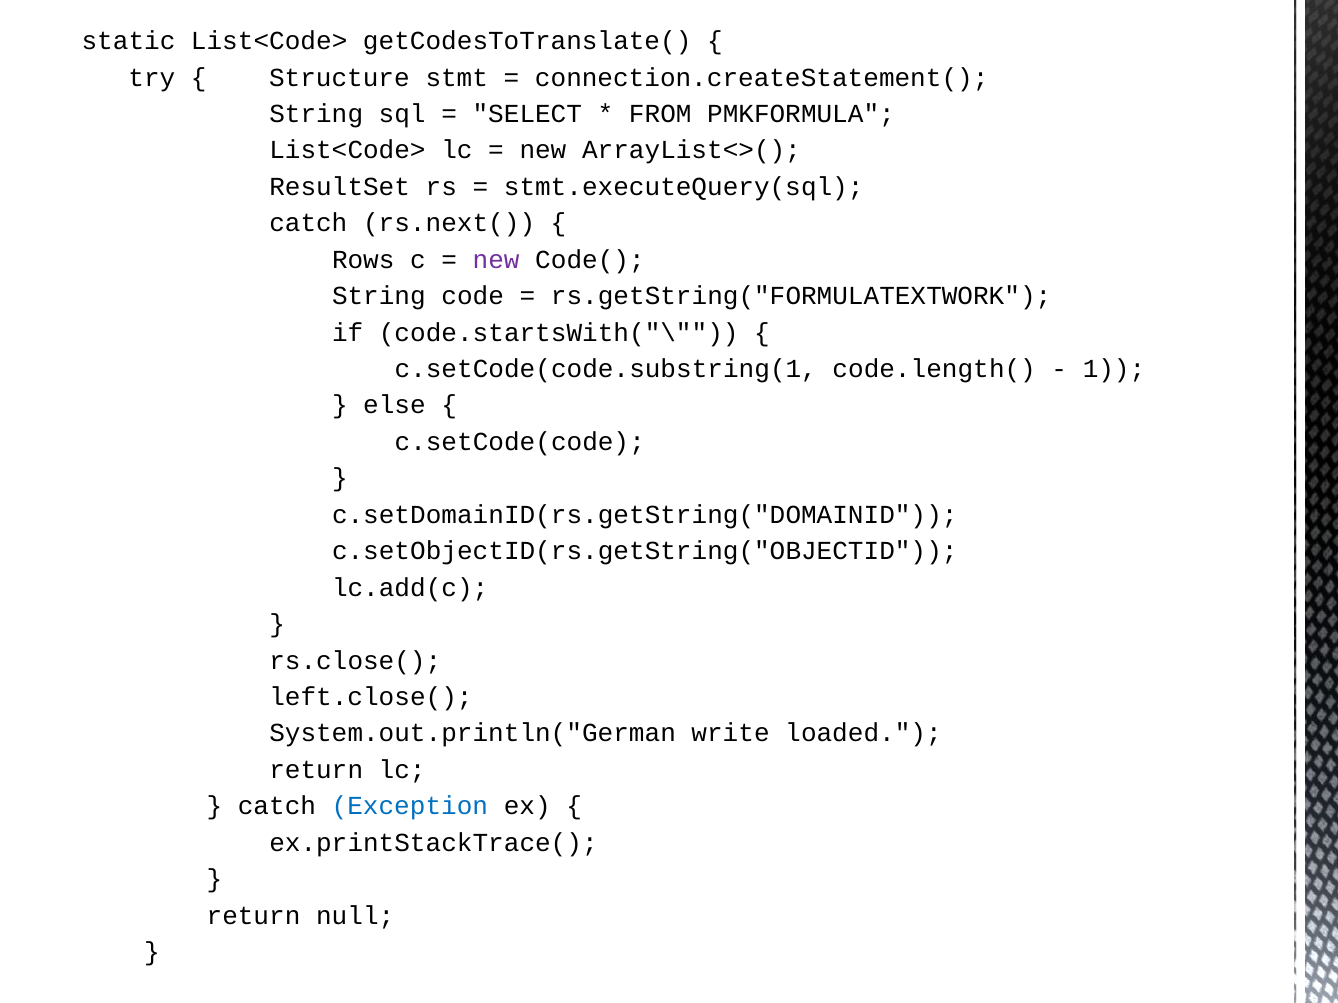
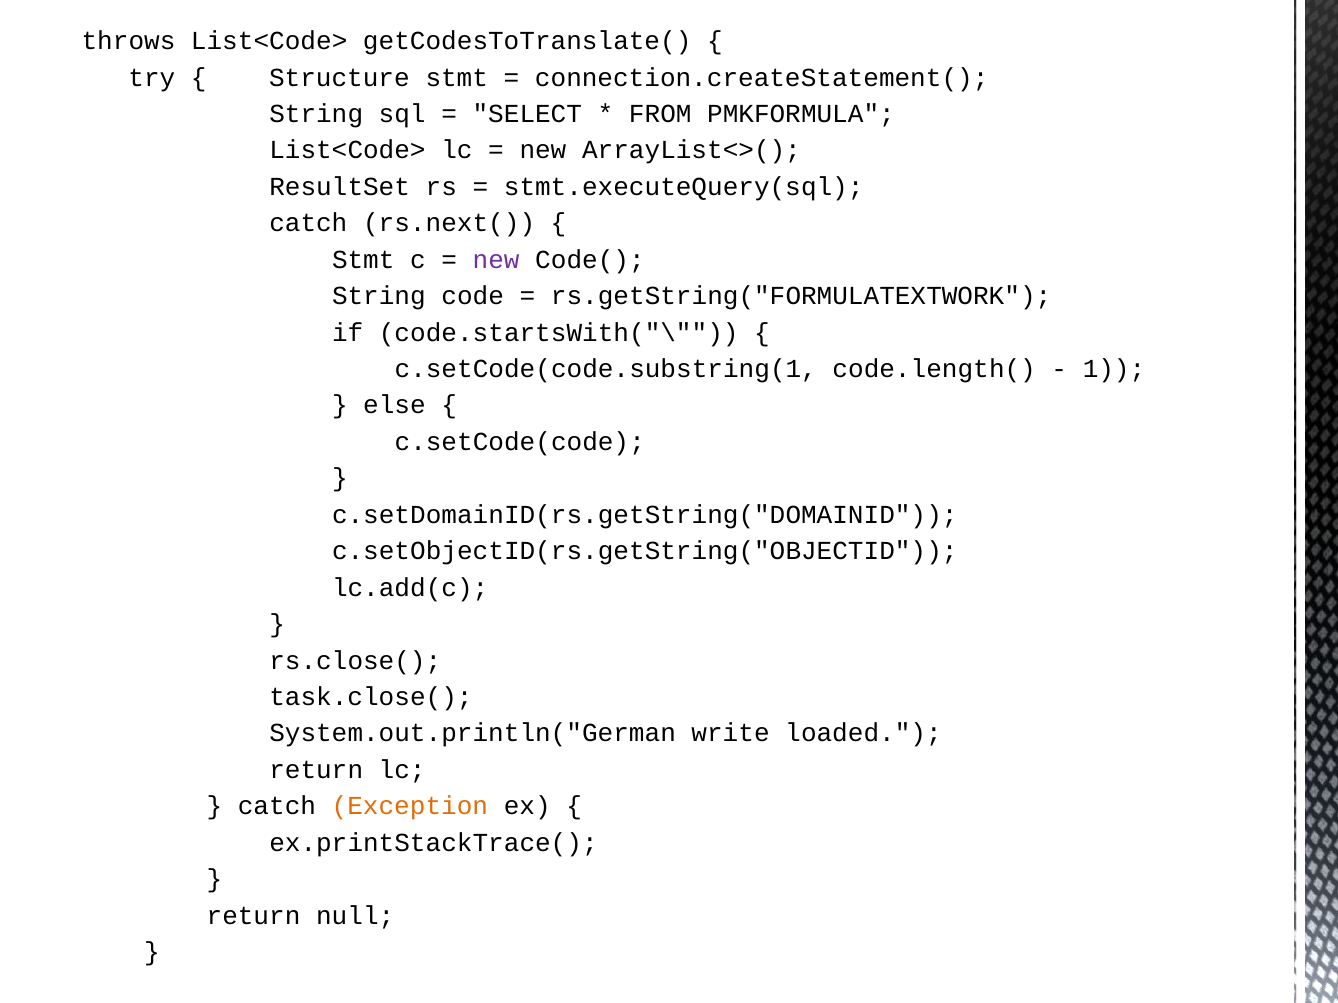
static: static -> throws (128, 41)
Rows: Rows -> Stmt (363, 260)
left.close(: left.close( -> task.close( (371, 697)
Exception colour: blue -> orange (410, 807)
